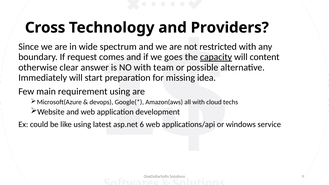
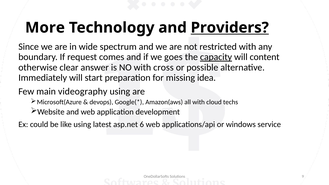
Cross: Cross -> More (45, 28)
Providers underline: none -> present (230, 28)
team: team -> cross (163, 67)
requirement: requirement -> videography (83, 92)
